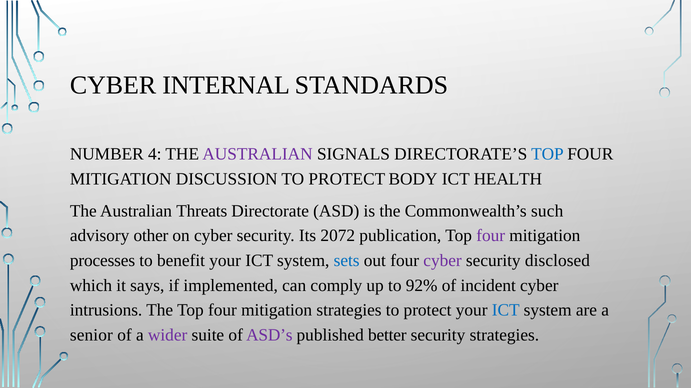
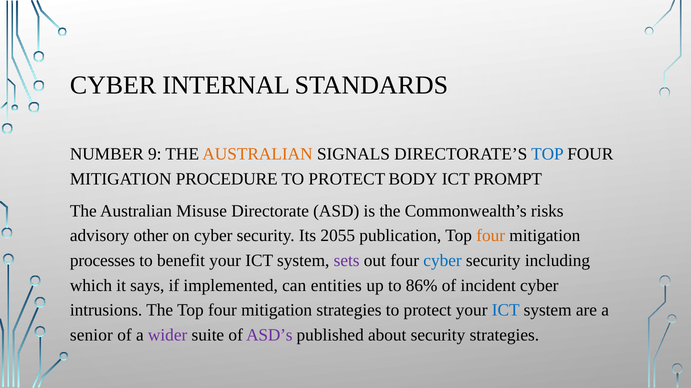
4: 4 -> 9 (155, 154)
AUSTRALIAN colour: purple -> orange (258, 154)
DISCUSSION: DISCUSSION -> PROCEDURE (227, 179)
HEALTH: HEALTH -> PROMPT (508, 179)
Threats: Threats -> Misuse (202, 211)
such: such -> risks (547, 211)
2072: 2072 -> 2055 (338, 236)
four colour: purple -> orange (491, 236)
sets colour: blue -> purple (347, 261)
cyber colour: purple -> blue (443, 261)
disclosed: disclosed -> including (558, 261)
comply: comply -> entities (336, 286)
92%: 92% -> 86% (422, 286)
better: better -> about (387, 336)
